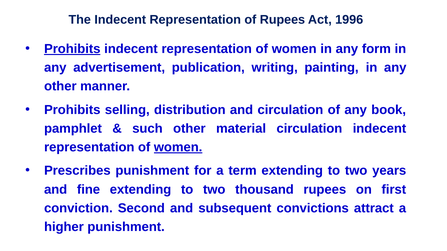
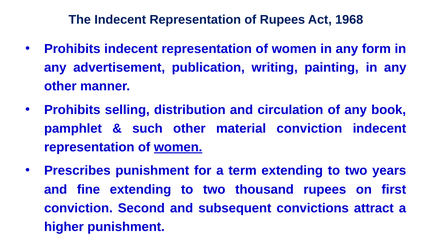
1996: 1996 -> 1968 (349, 20)
Prohibits underline: present -> none (72, 49)
material circulation: circulation -> conviction (309, 129)
